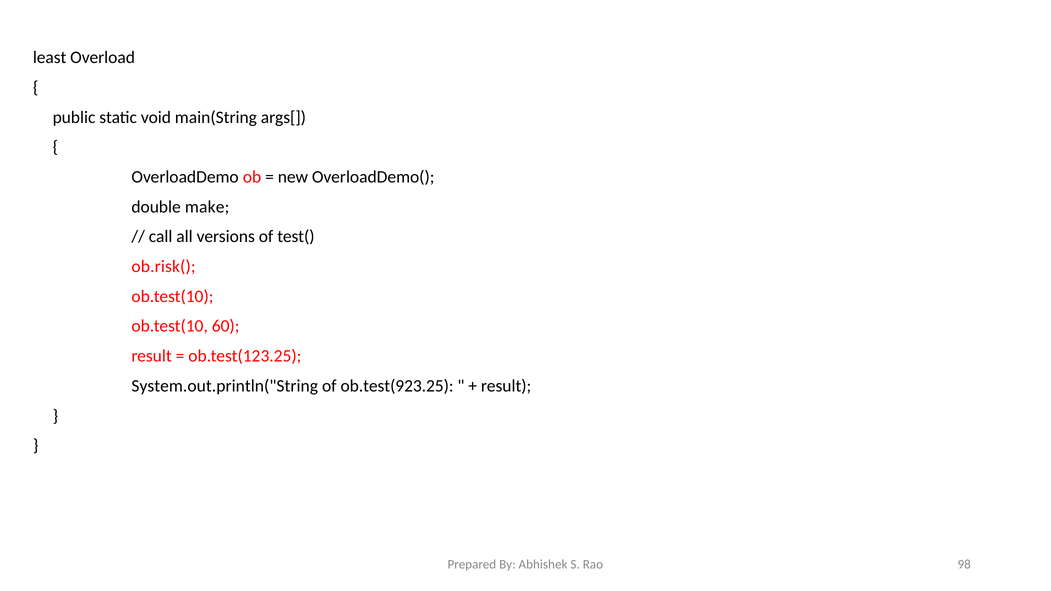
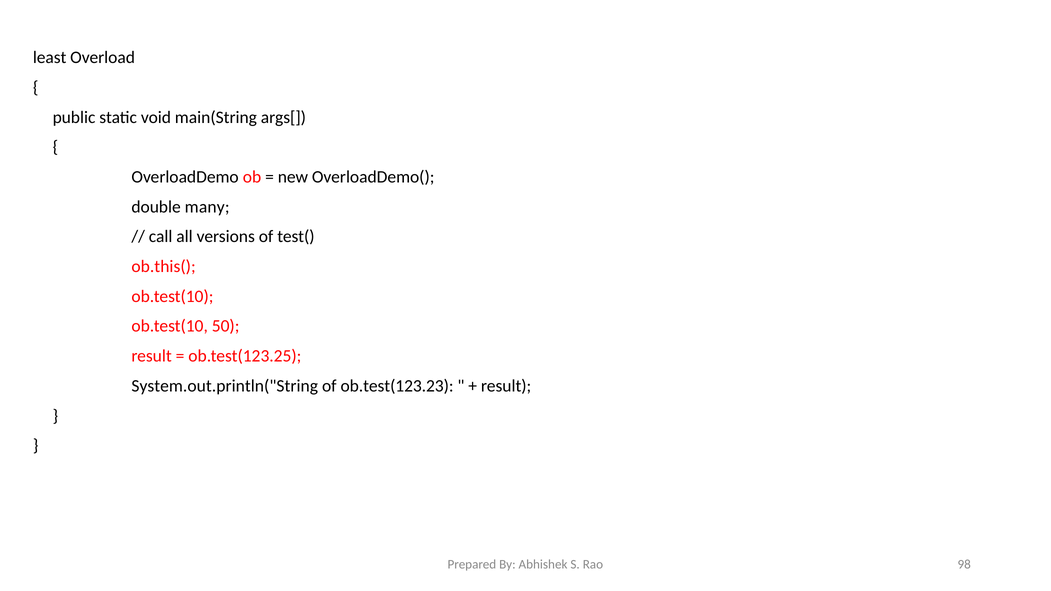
make: make -> many (207, 207)
ob.risk(: ob.risk( -> ob.this( (164, 267)
60: 60 -> 50 (226, 326)
ob.test(923.25: ob.test(923.25 -> ob.test(123.23 (397, 386)
